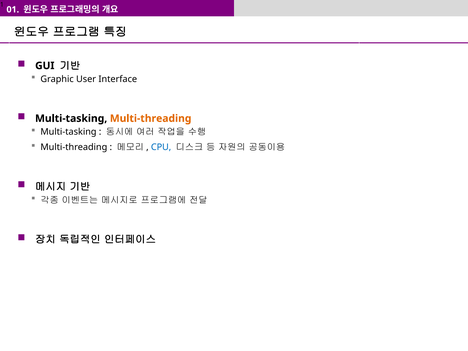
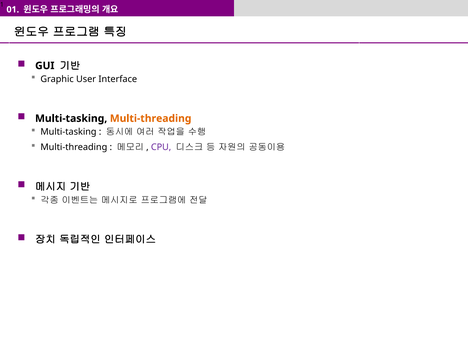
CPU colour: blue -> purple (161, 147)
